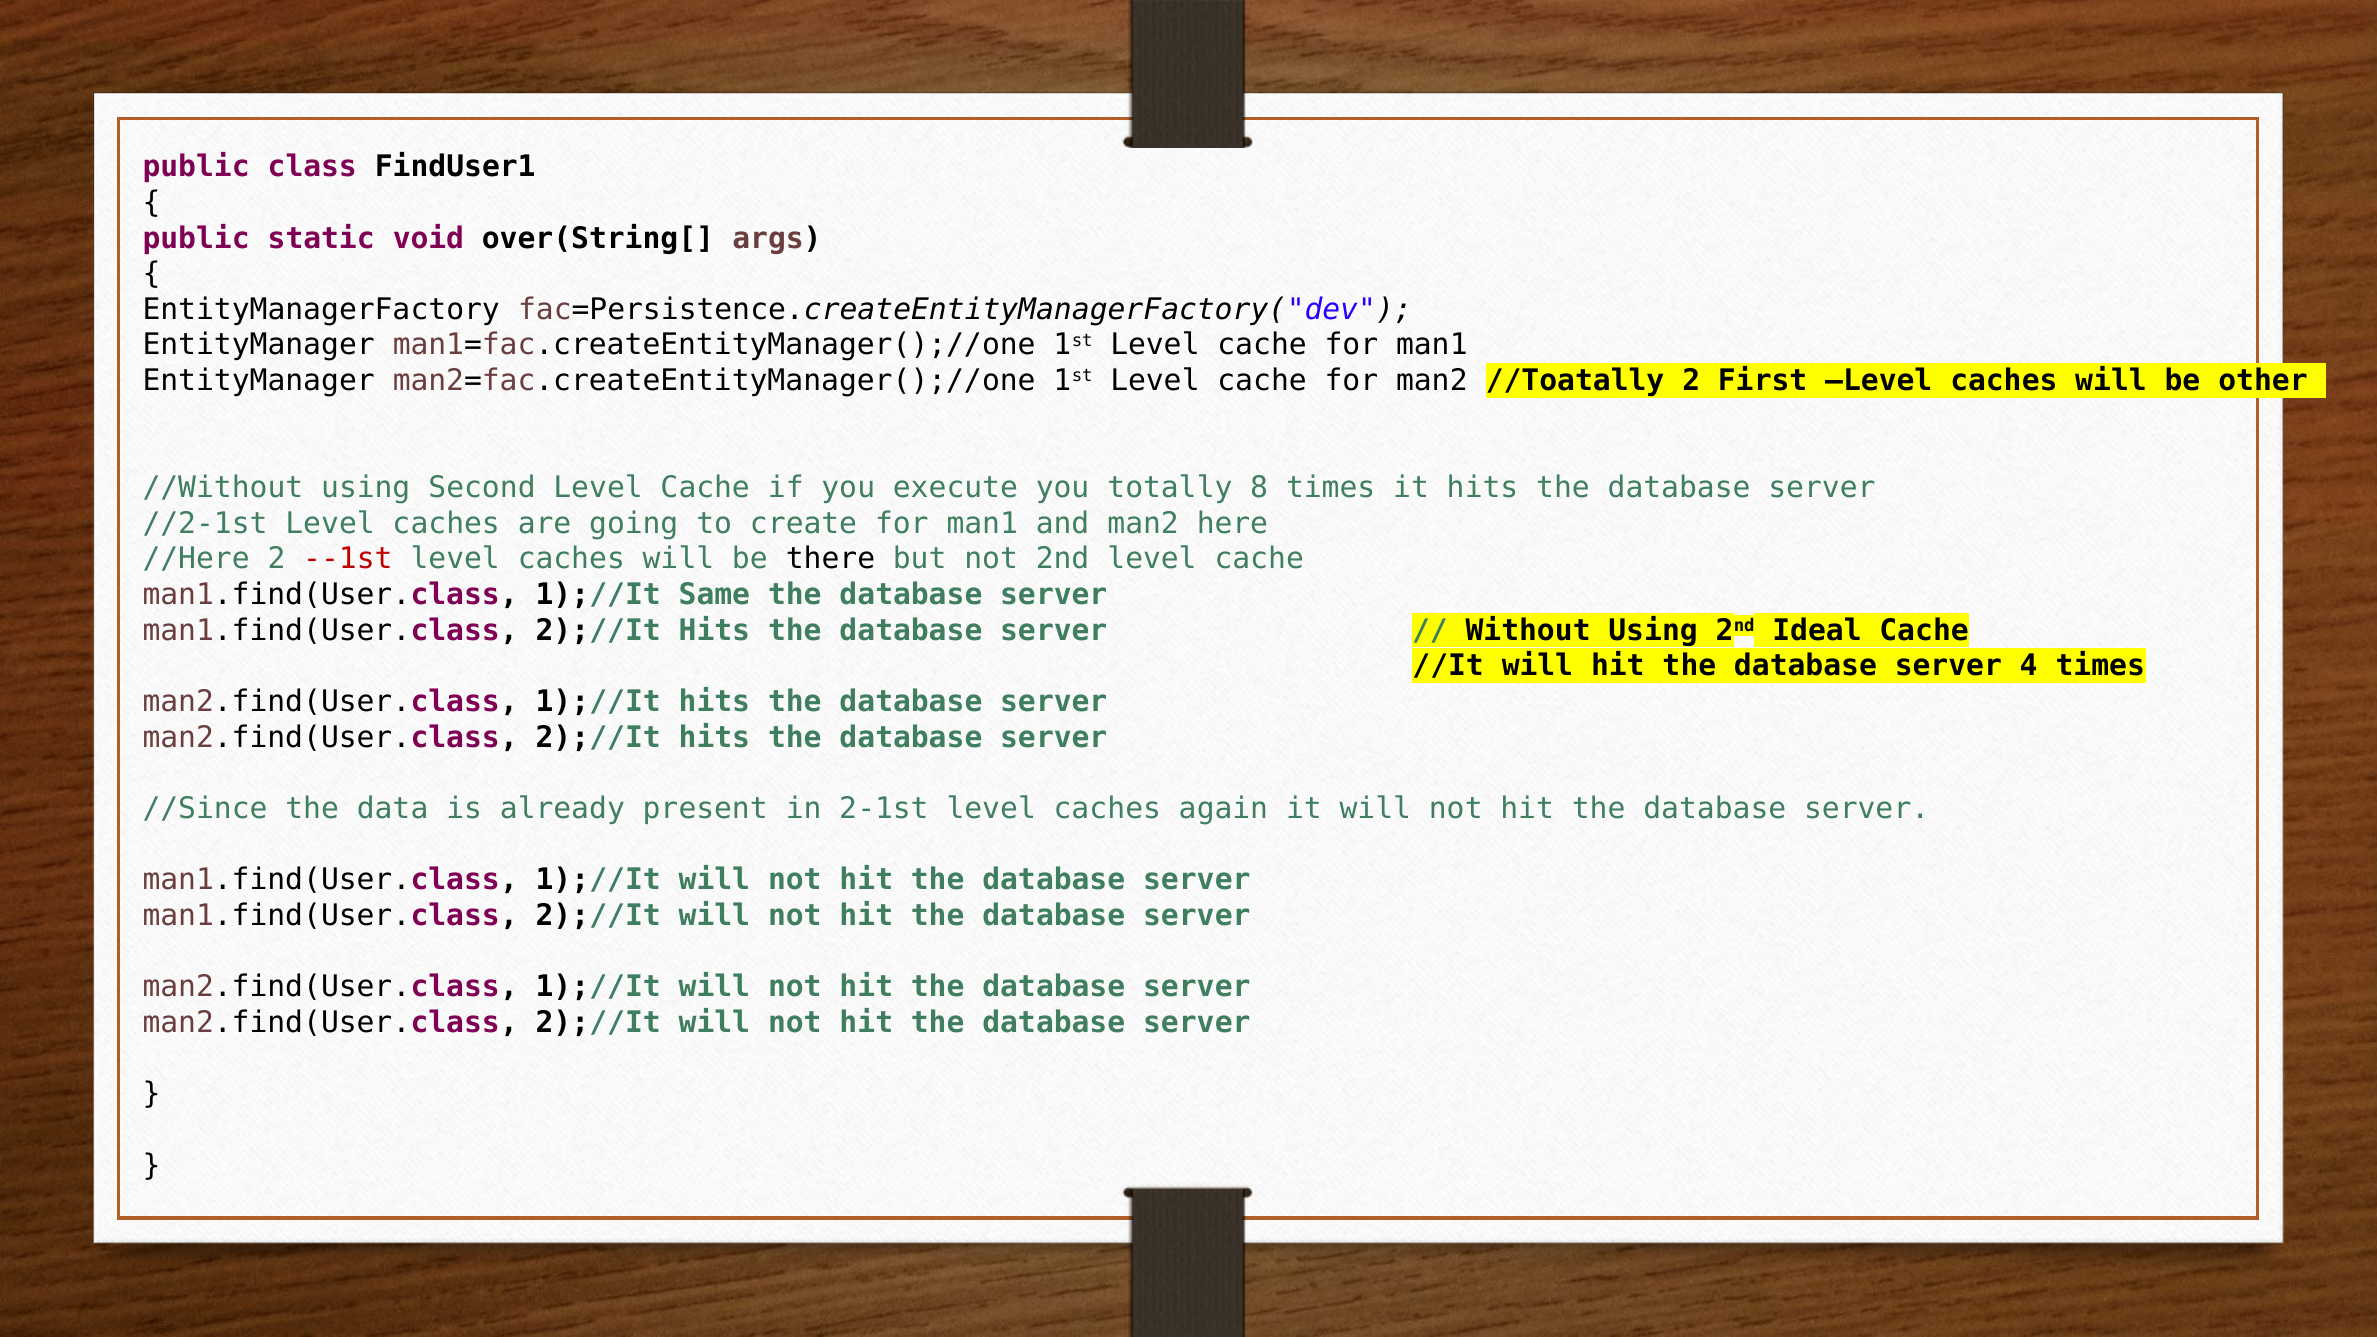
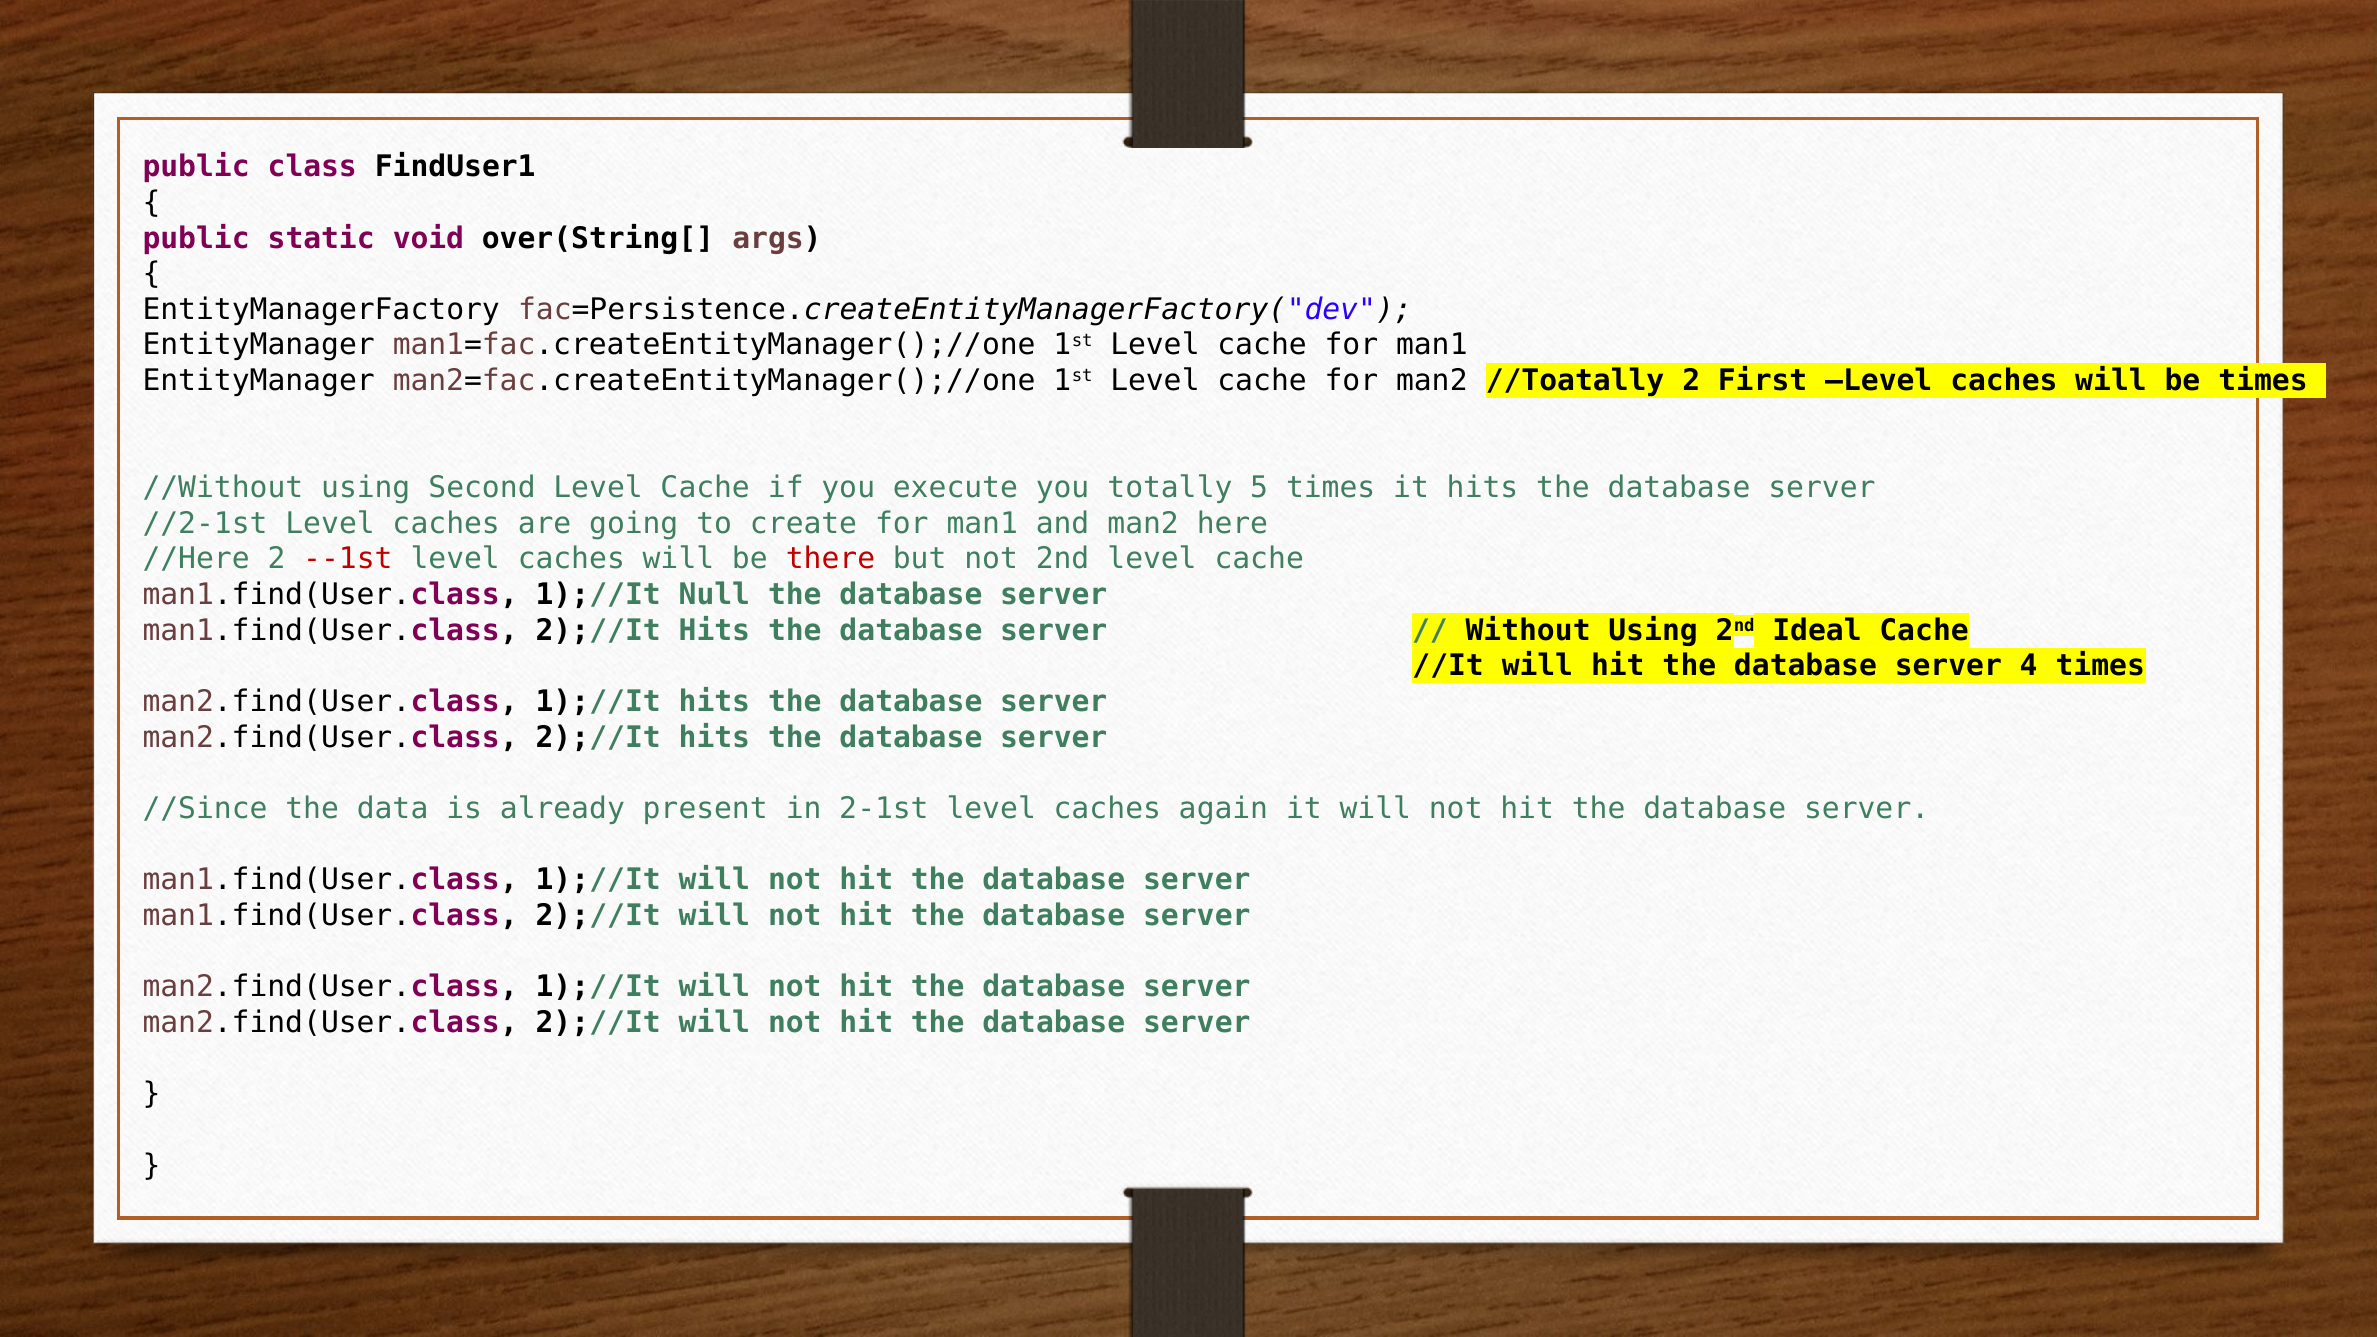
be other: other -> times (2263, 381)
8: 8 -> 5 (1259, 488)
there colour: black -> red (830, 559)
Same: Same -> Null (714, 595)
